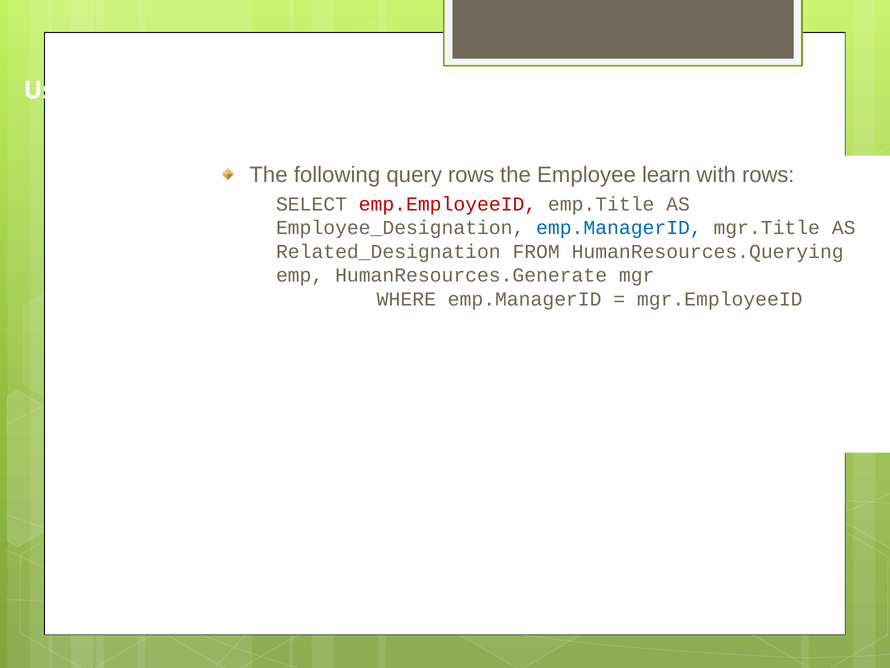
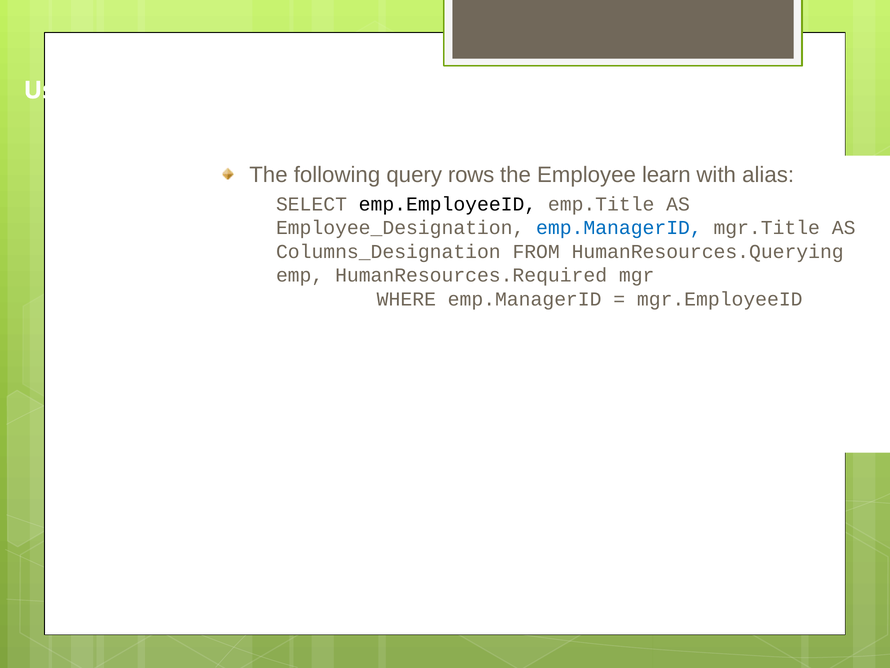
with rows: rows -> alias (768, 175)
emp.EmployeeID colour: red -> black (447, 204)
Related_Designation: Related_Designation -> Columns_Designation (388, 251)
HumanResources.Generate: HumanResources.Generate -> HumanResources.Required (471, 275)
